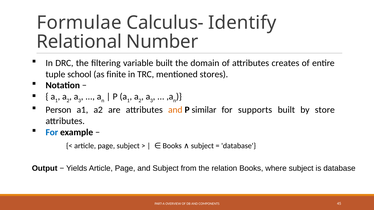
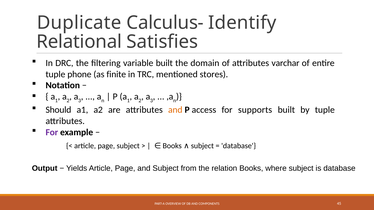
Formulae: Formulae -> Duplicate (79, 23)
Number: Number -> Satisfies (162, 42)
creates: creates -> varchar (285, 63)
school: school -> phone (79, 74)
Person: Person -> Should (58, 110)
similar: similar -> access (204, 110)
by store: store -> tuple (325, 110)
For colour: blue -> purple (52, 132)
